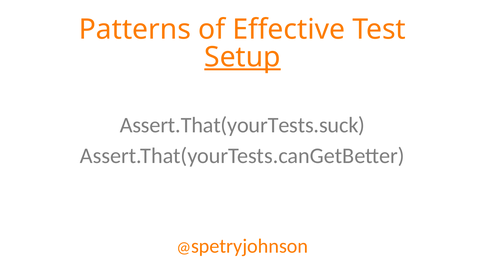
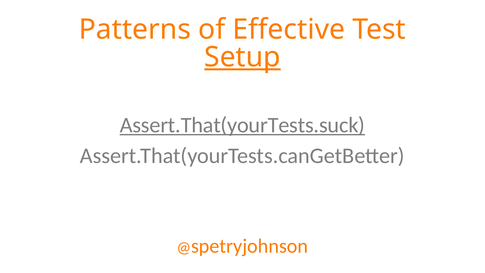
Assert.That(yourTests.suck underline: none -> present (242, 125)
